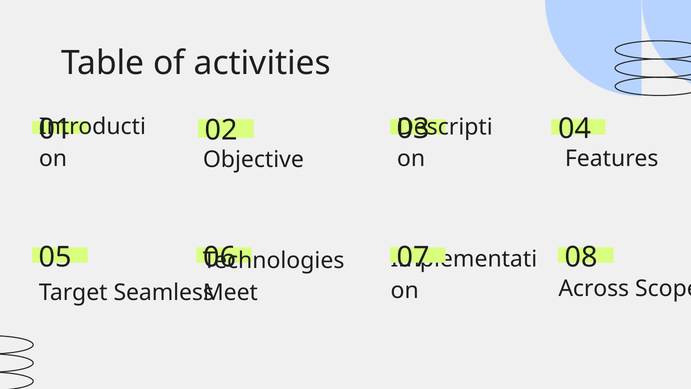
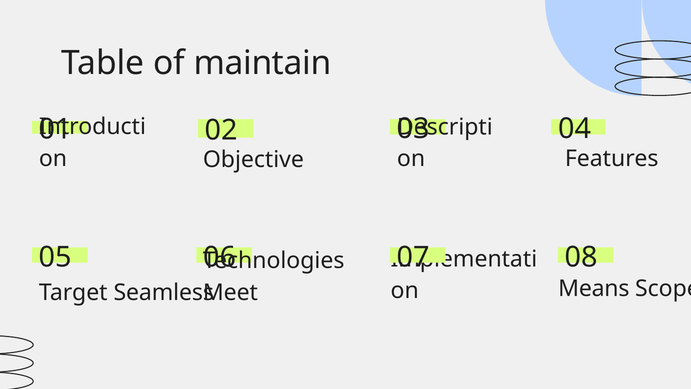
activities: activities -> maintain (263, 63)
Across: Across -> Means (594, 289)
